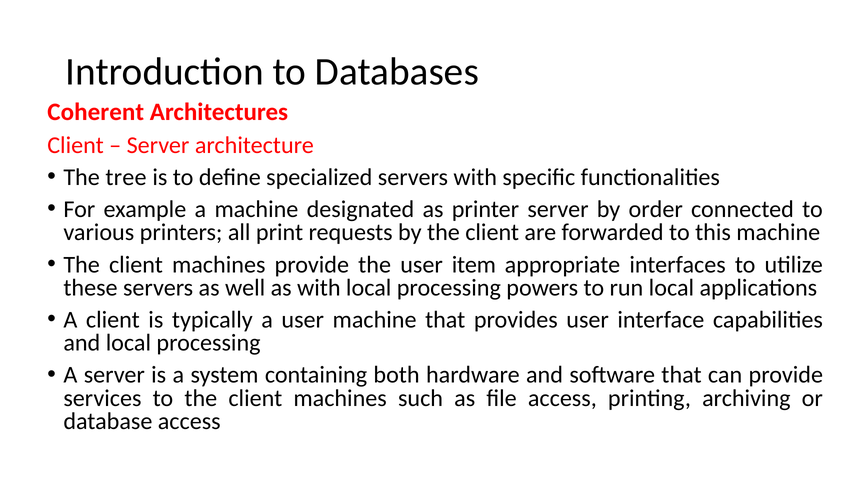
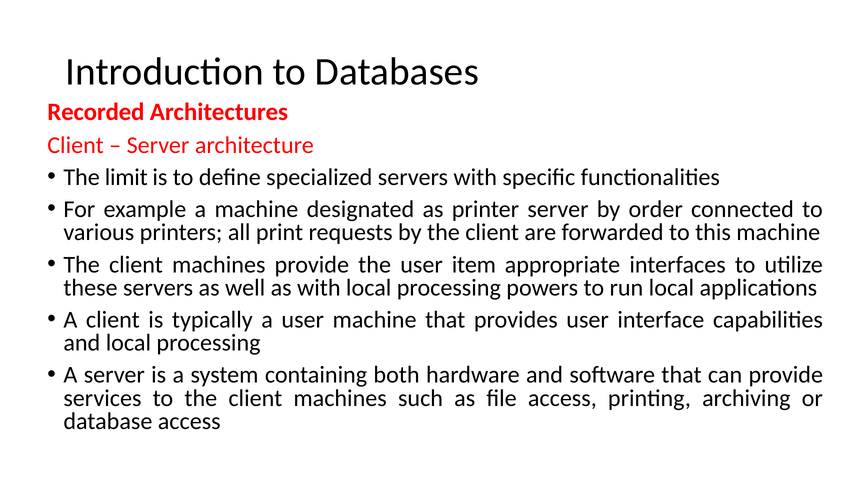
Coherent: Coherent -> Recorded (96, 112)
tree: tree -> limit (126, 177)
